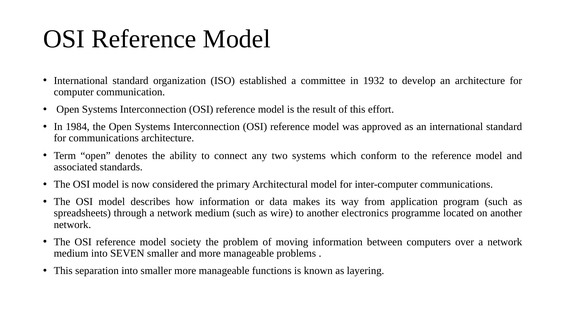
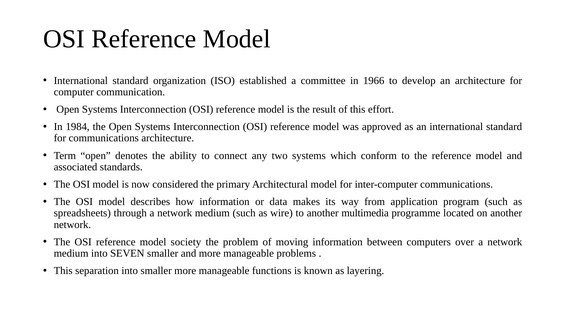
1932: 1932 -> 1966 (374, 81)
electronics: electronics -> multimedia (365, 213)
